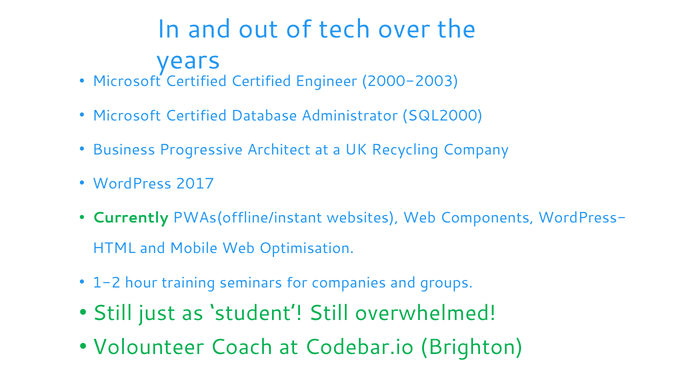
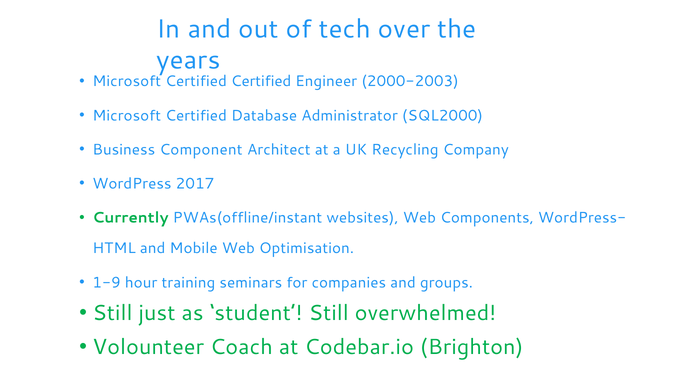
Progressive: Progressive -> Component (201, 150)
1-2: 1-2 -> 1-9 (107, 283)
